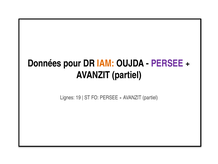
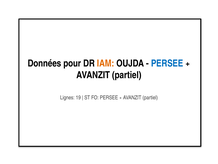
PERSEE colour: purple -> blue (167, 63)
